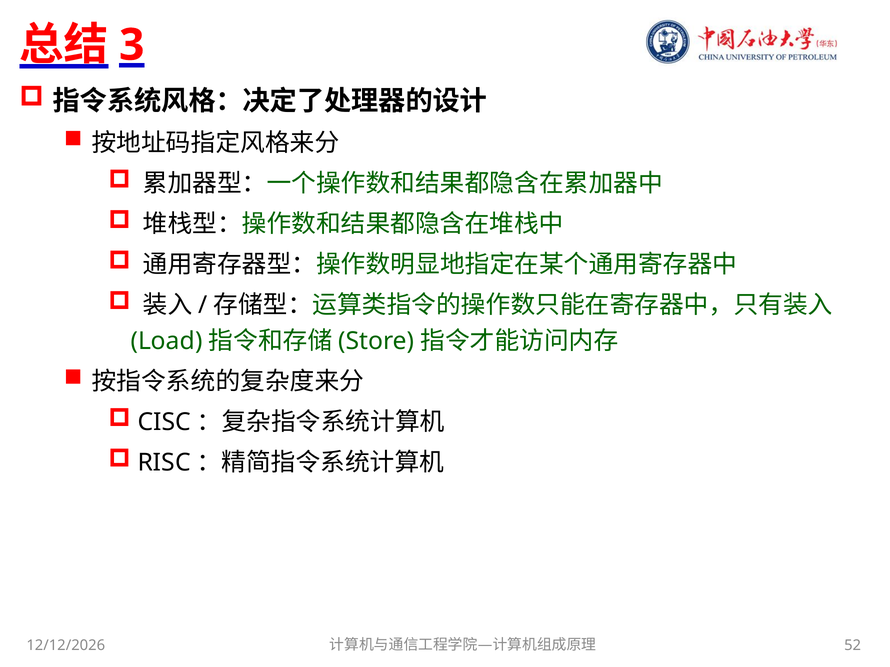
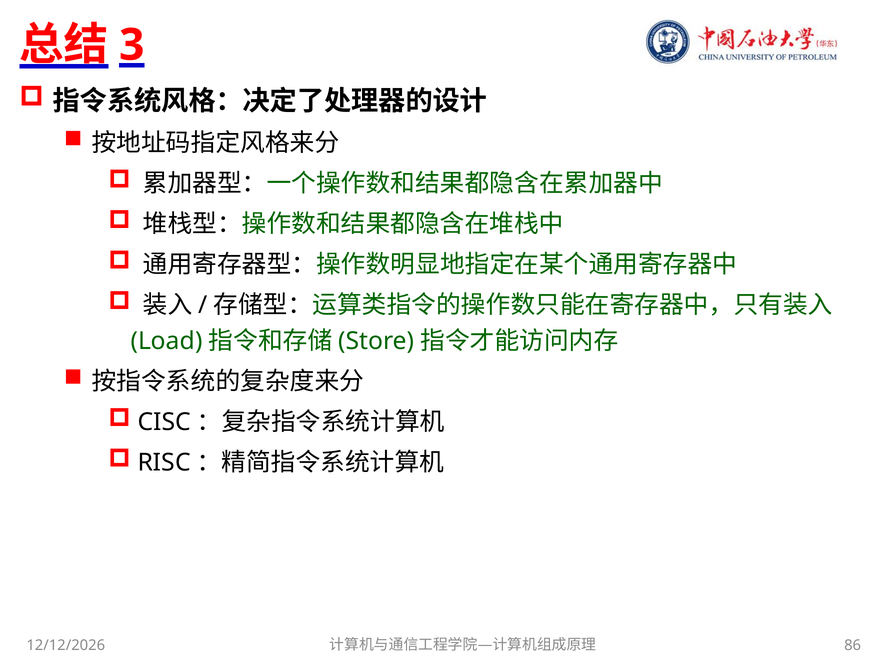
52: 52 -> 86 (853, 646)
